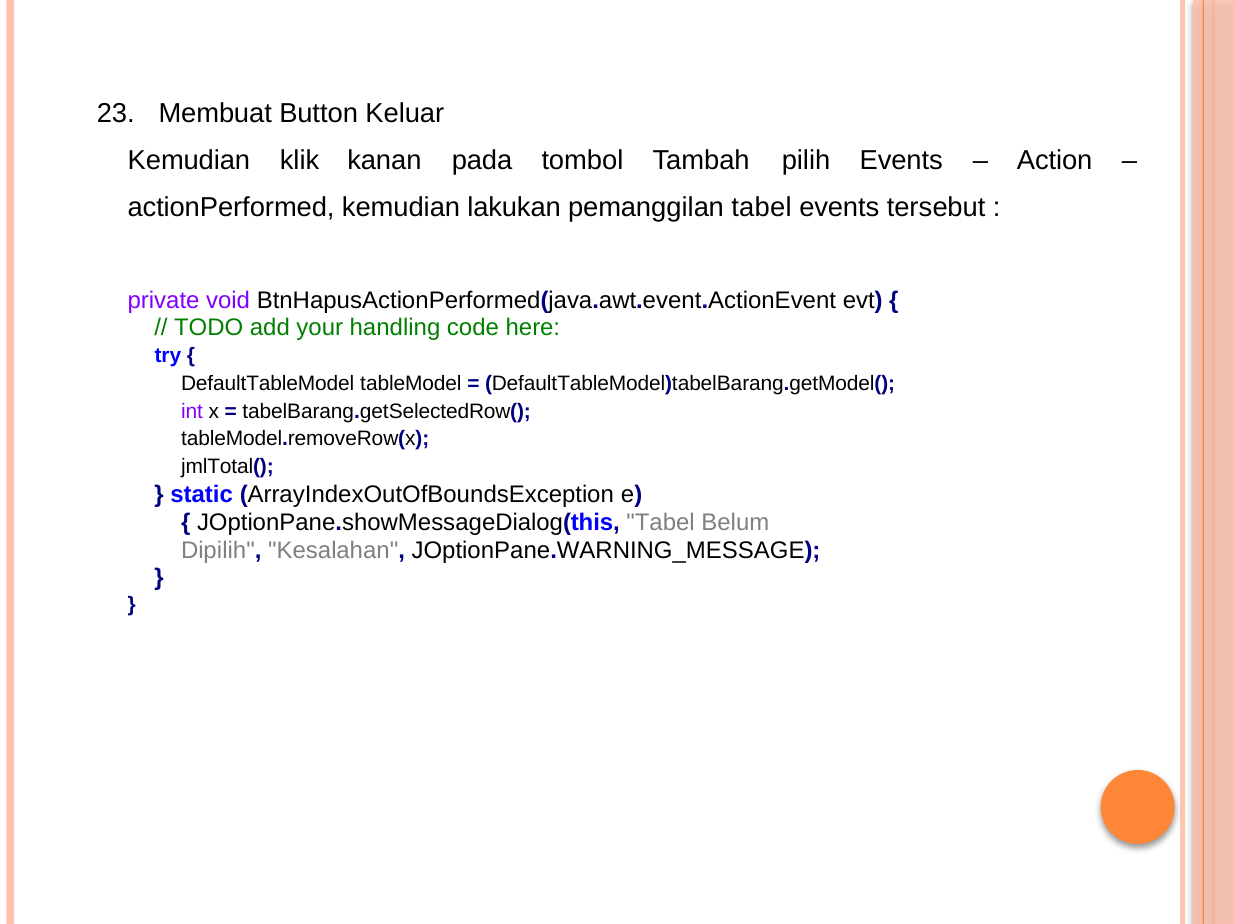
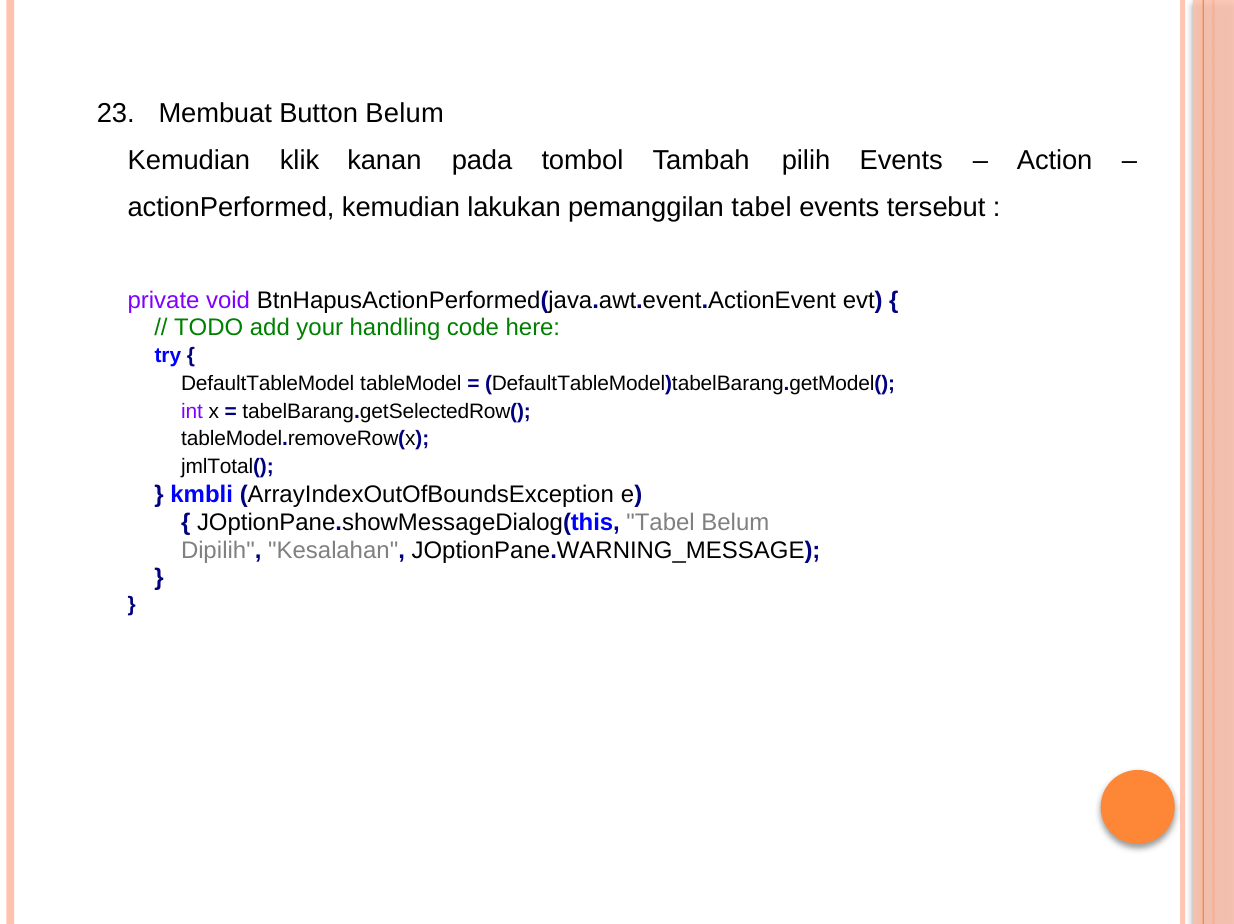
Button Keluar: Keluar -> Belum (405, 113)
static: static -> kmbli (202, 495)
